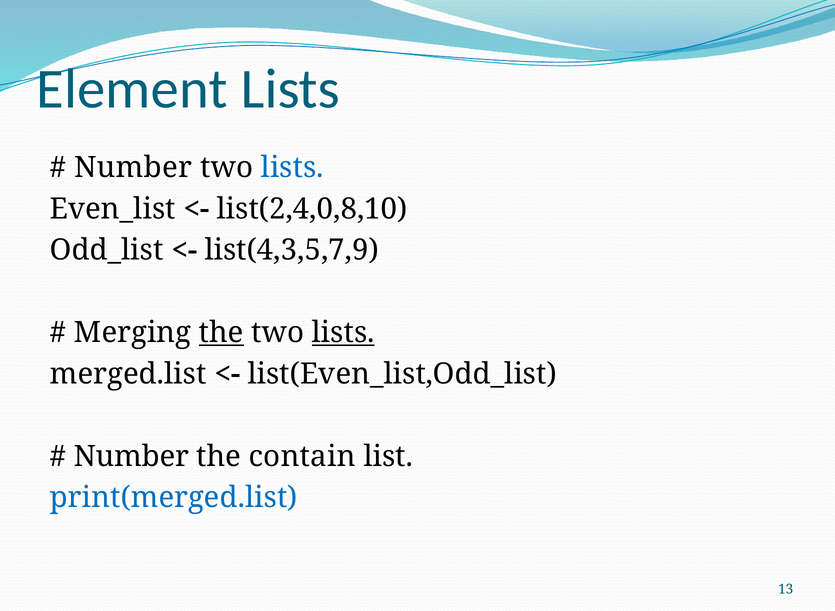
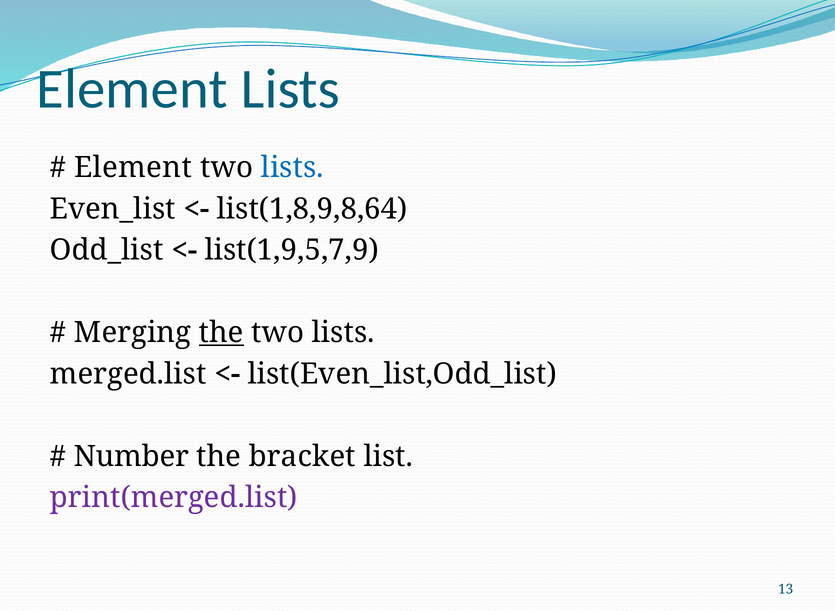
Number: Number -> Element (133, 168)
list(2,4,0,8,10: list(2,4,0,8,10 -> list(1,8,9,8,64 (312, 209)
list(4,3,5,7,9: list(4,3,5,7,9 -> list(1,9,5,7,9 (292, 250)
lists underline: present -> none (343, 333)
contain: contain -> bracket (302, 457)
print(merged.list colour: blue -> purple (174, 498)
